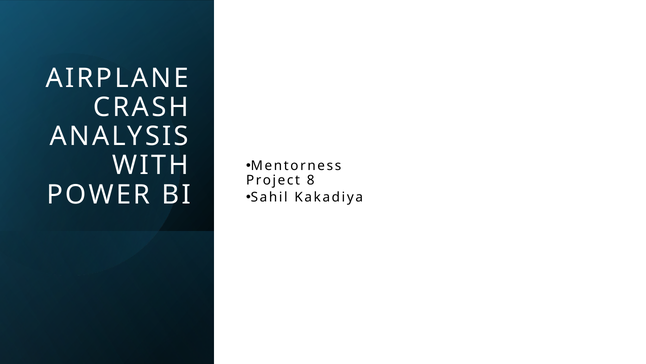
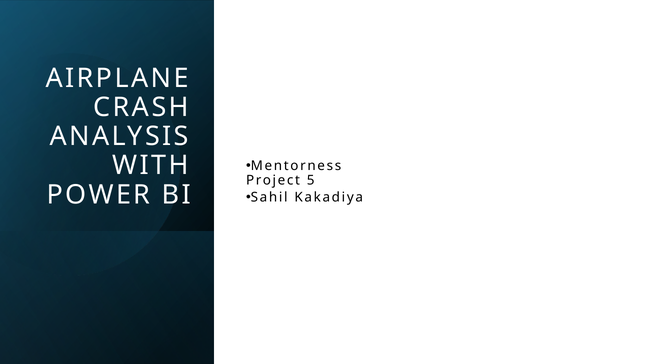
8: 8 -> 5 (311, 180)
